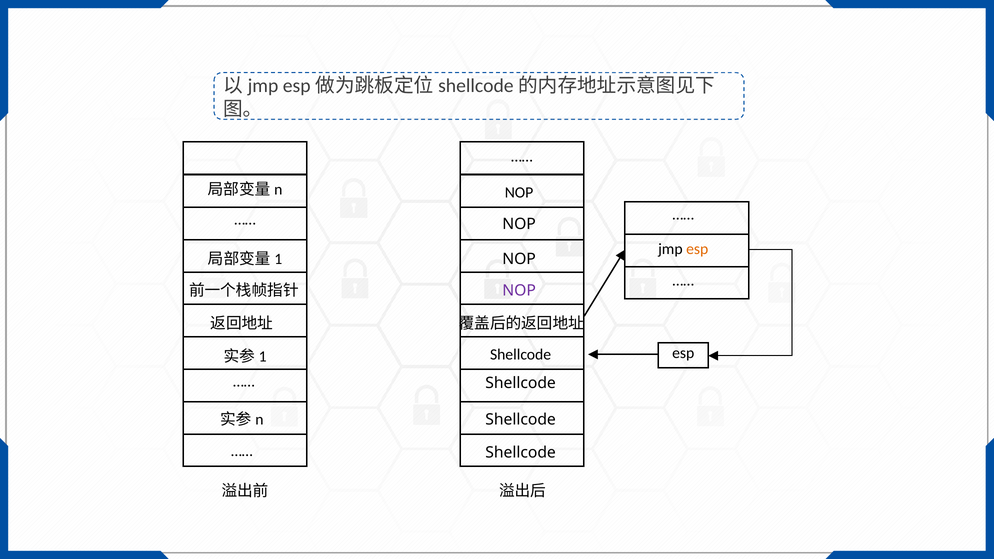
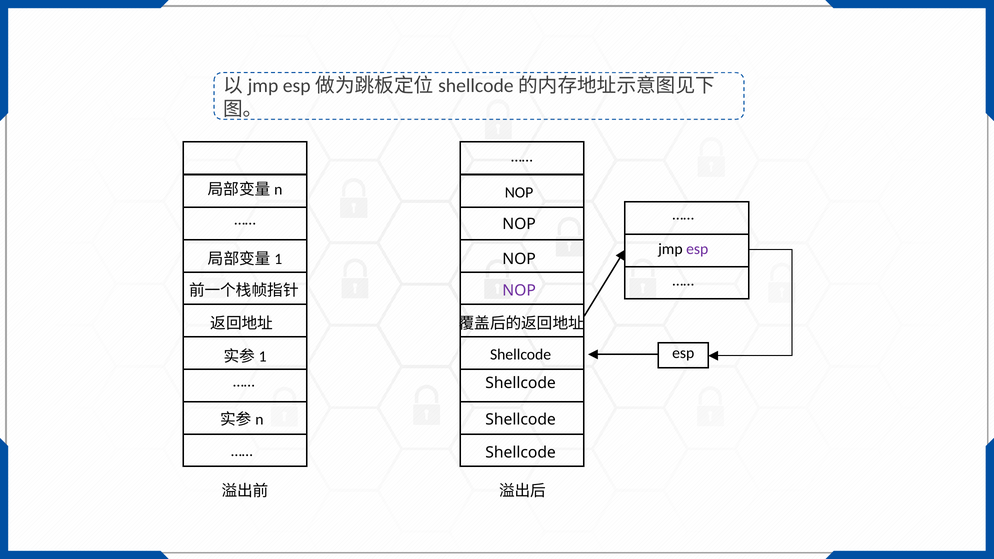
esp colour: orange -> purple (697, 249)
